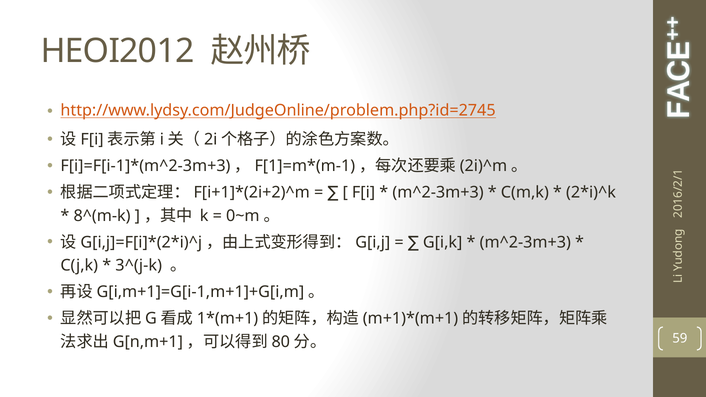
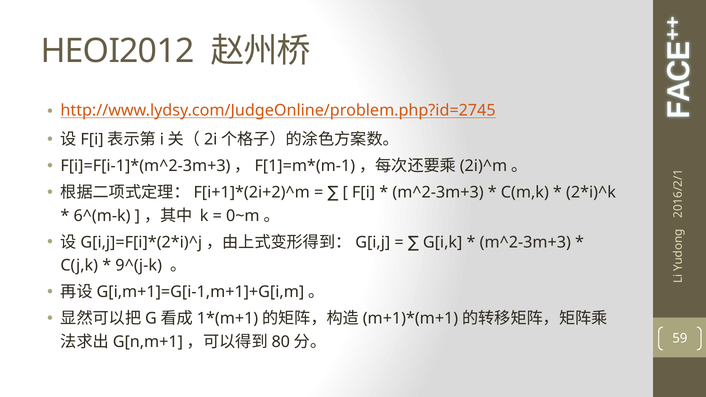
8^(m-k: 8^(m-k -> 6^(m-k (102, 216)
3^(j-k: 3^(j-k -> 9^(j-k (139, 266)
